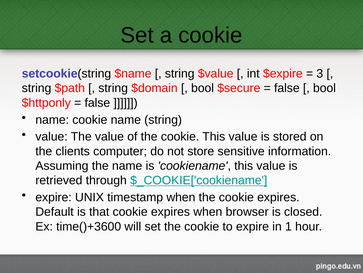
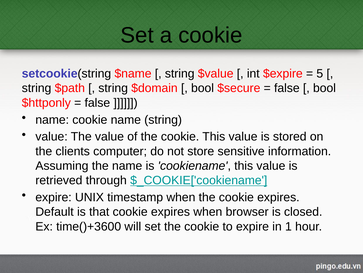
3: 3 -> 5 (320, 73)
